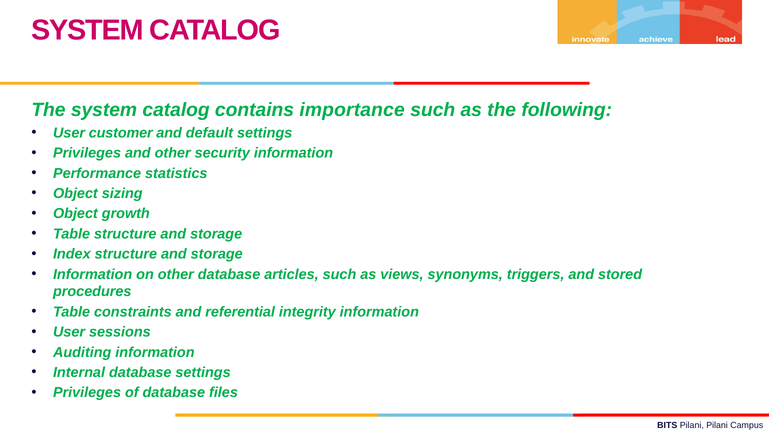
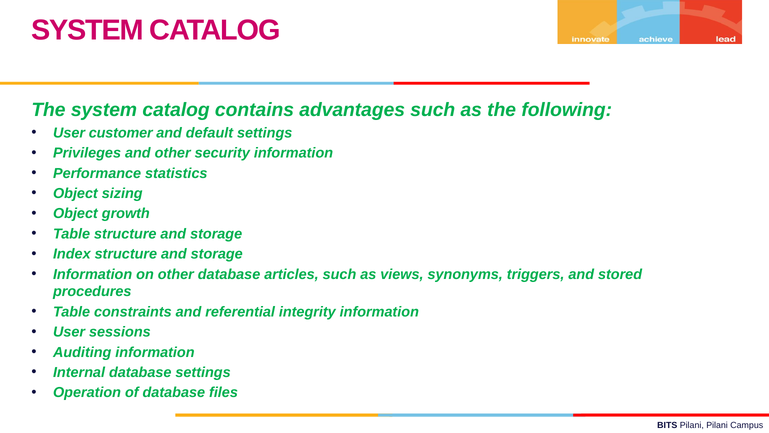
importance: importance -> advantages (352, 110)
Privileges: Privileges -> Operation (87, 392)
